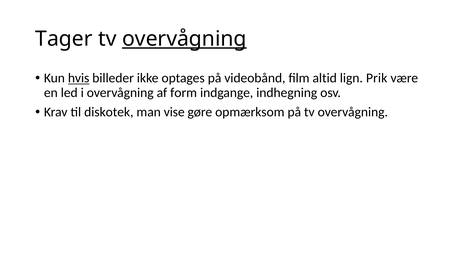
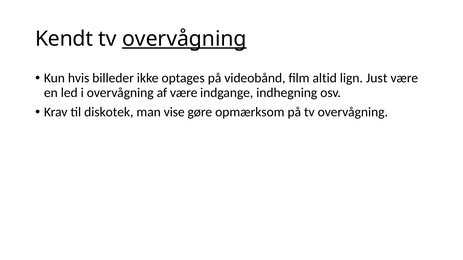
Tager: Tager -> Kendt (64, 39)
hvis underline: present -> none (79, 78)
Prik: Prik -> Just (377, 78)
af form: form -> være (184, 93)
